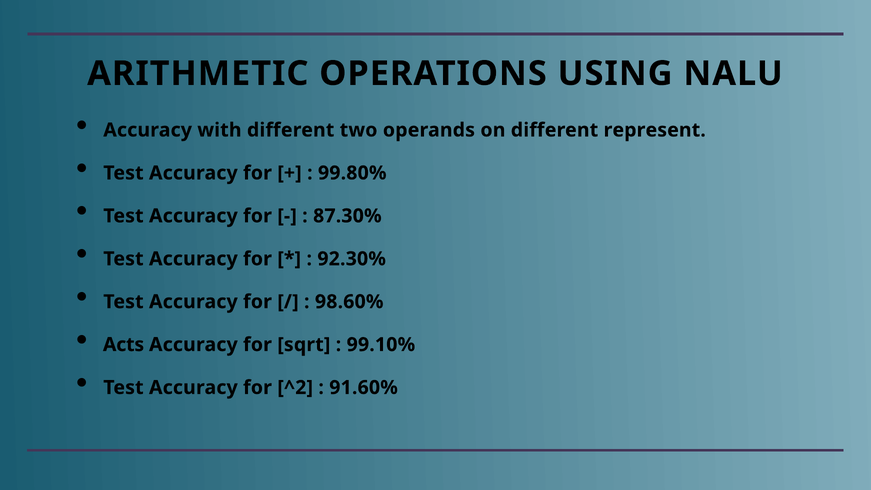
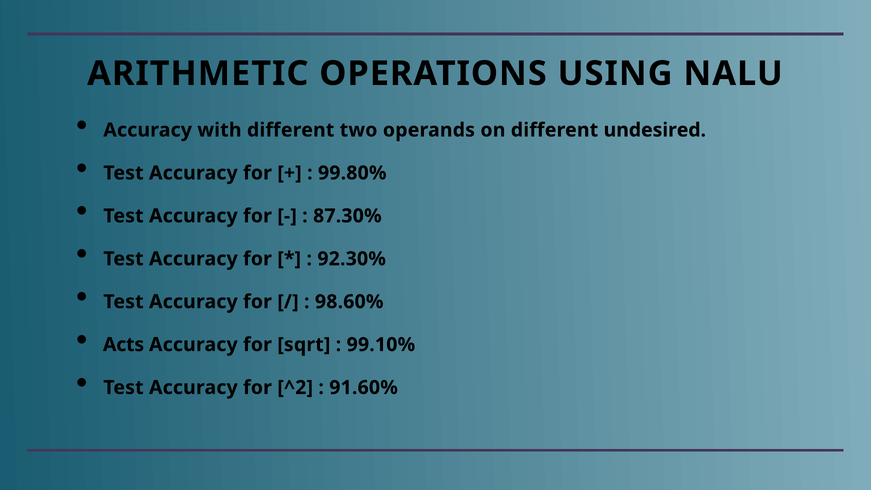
represent: represent -> undesired (655, 130)
